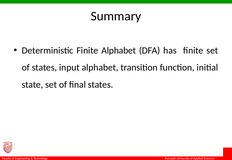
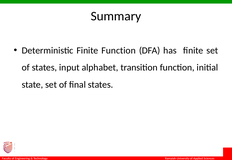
Finite Alphabet: Alphabet -> Function (119, 51)
